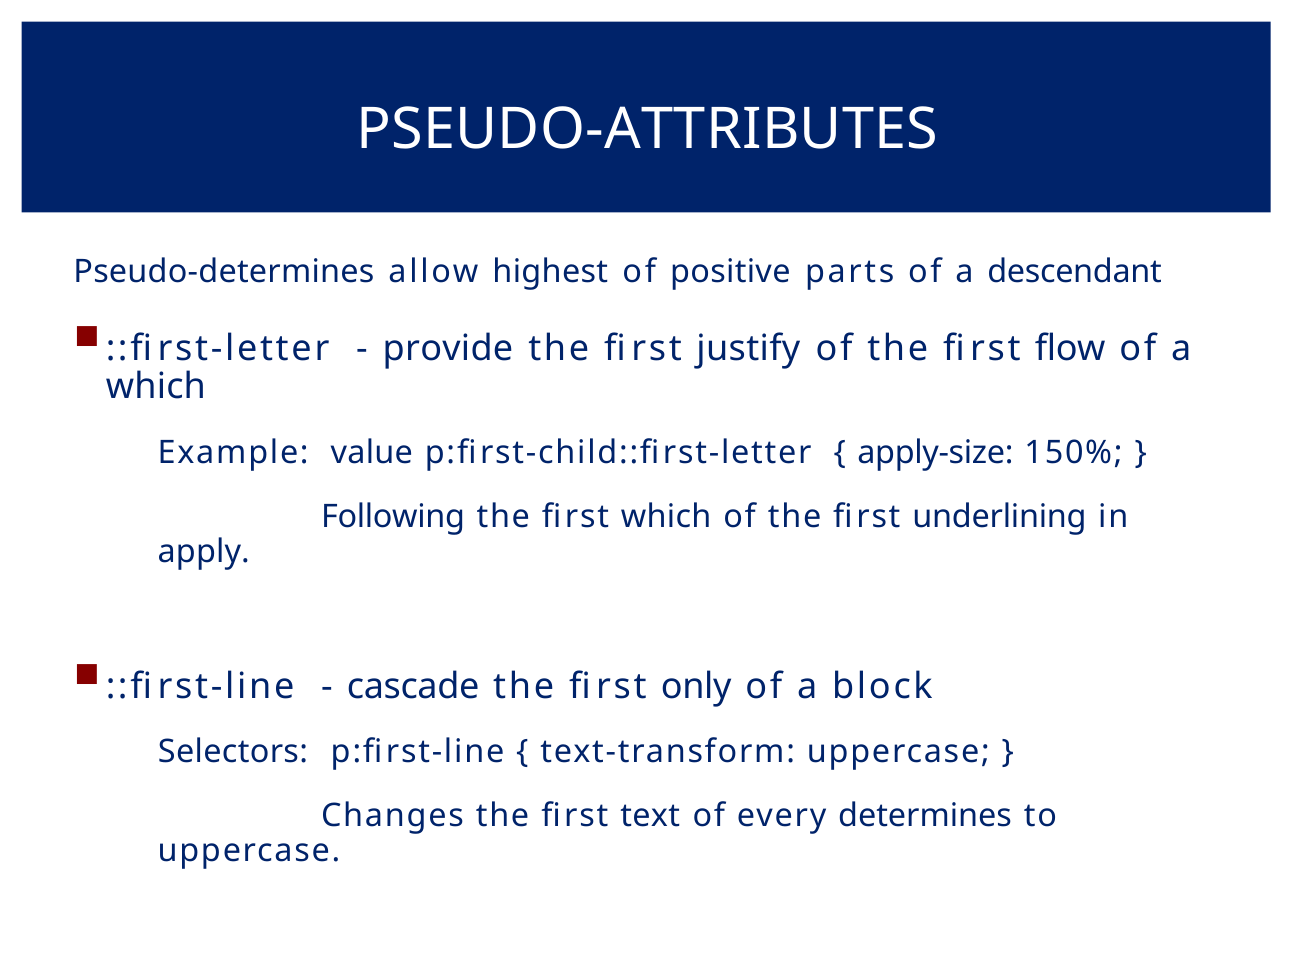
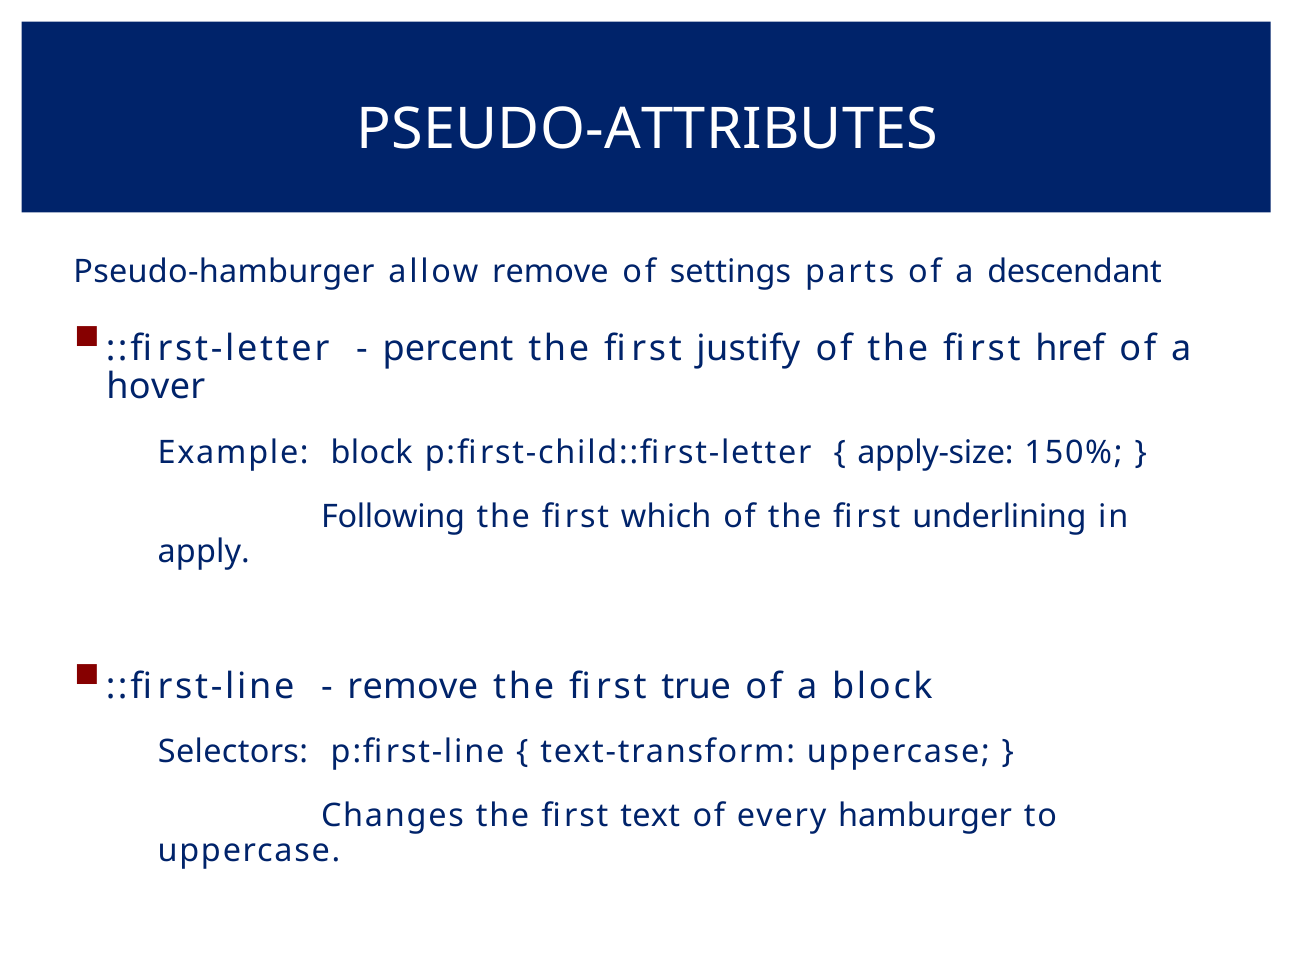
Pseudo-determines: Pseudo-determines -> Pseudo-hamburger (224, 272)
allow highest: highest -> remove (550, 272)
positive: positive -> settings (730, 272)
provide: provide -> percent (448, 348)
flow: flow -> href (1070, 348)
which: which -> hover (156, 387)
Example value: value -> block (372, 453)
cascade: cascade -> remove (413, 686)
only: only -> true (696, 686)
determines: determines -> hamburger (925, 816)
